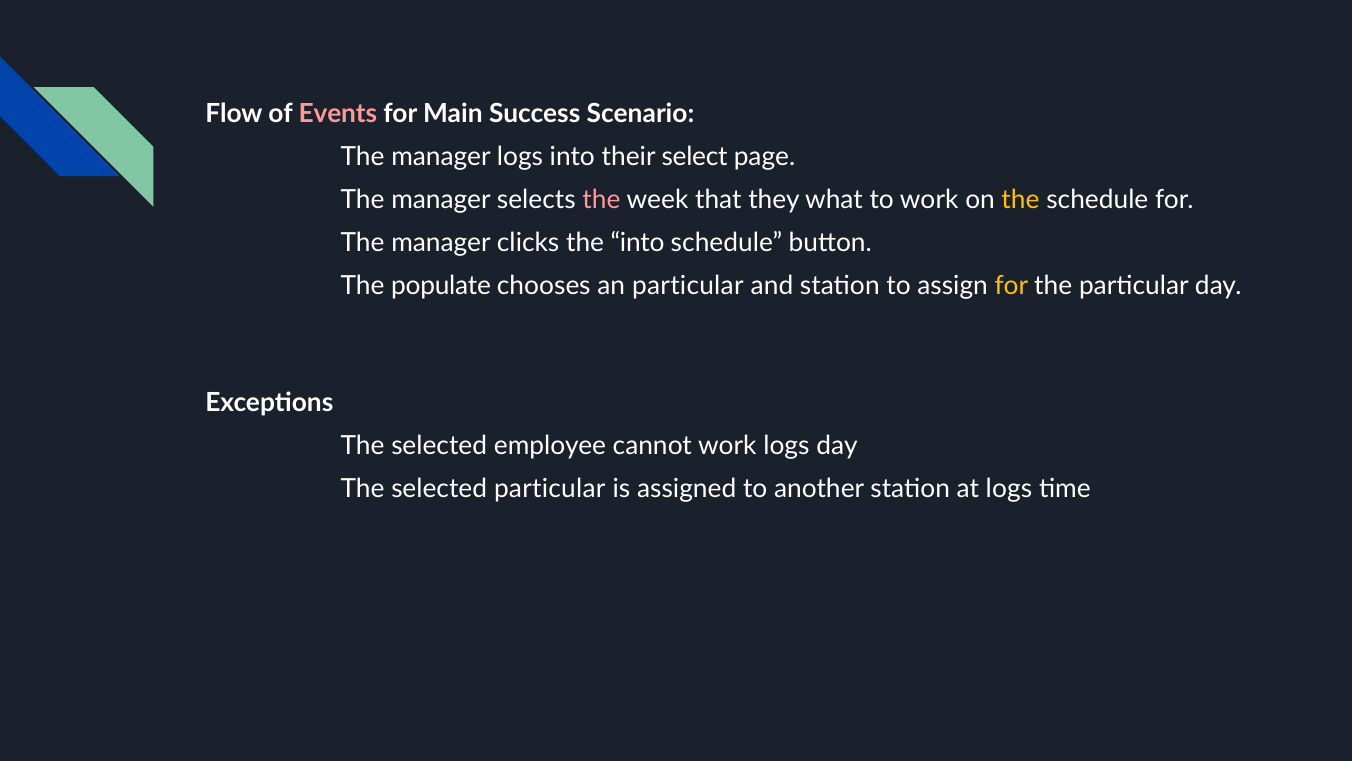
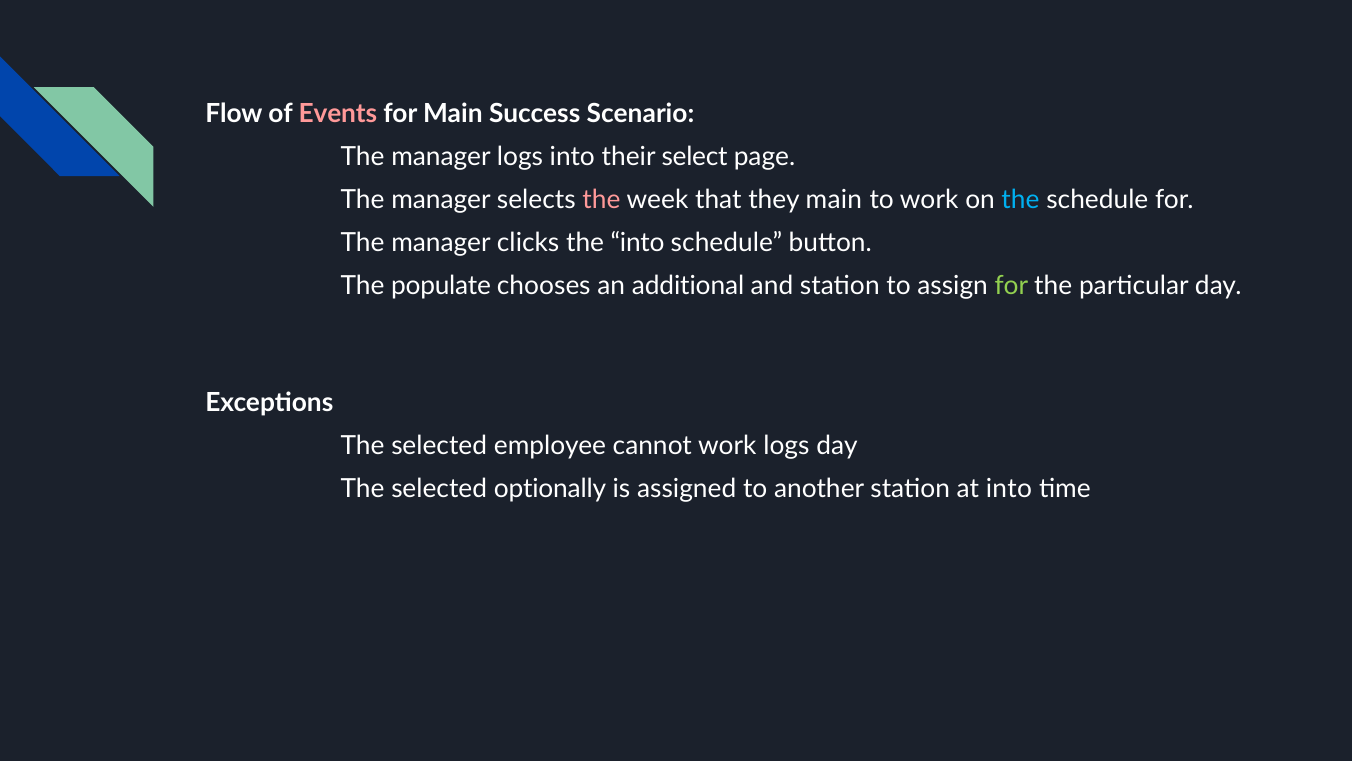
they what: what -> main (834, 199)
the colour: yellow -> light blue (1020, 199)
an particular: particular -> additional (688, 285)
for colour: yellow -> light green (1011, 285)
selected particular: particular -> optionally (550, 488)
at logs: logs -> into (1009, 488)
